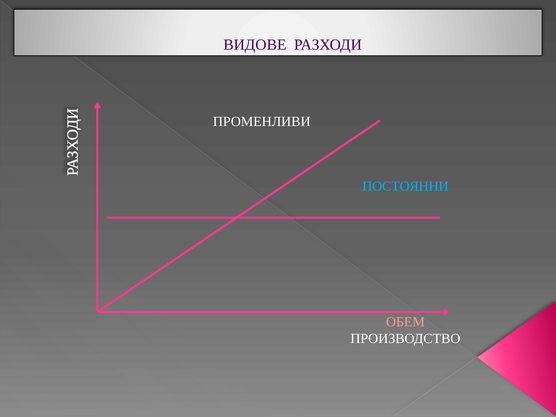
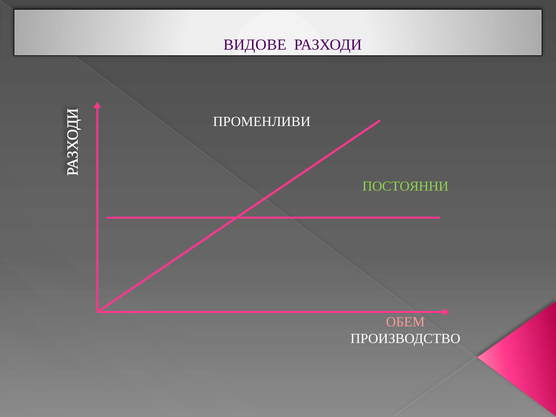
ПОСТОЯННИ colour: light blue -> light green (405, 186)
